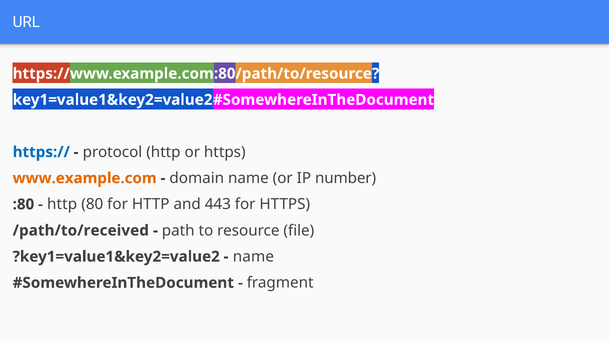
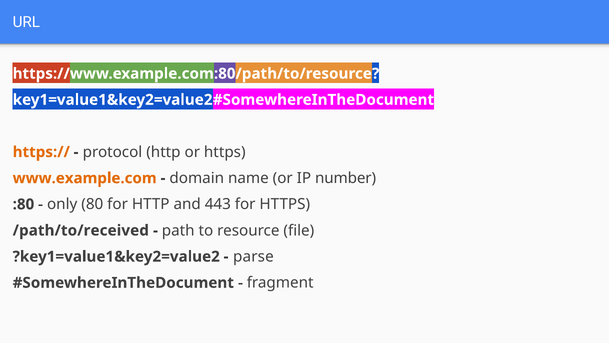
https:// colour: blue -> orange (41, 152)
http: http -> only (62, 204)
name: name -> parse (253, 256)
